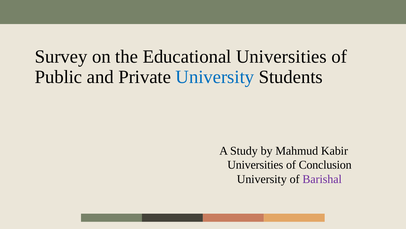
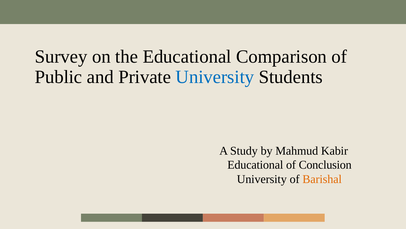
Educational Universities: Universities -> Comparison (282, 57)
Universities: Universities -> Educational (255, 165)
Barishal colour: purple -> orange (322, 179)
